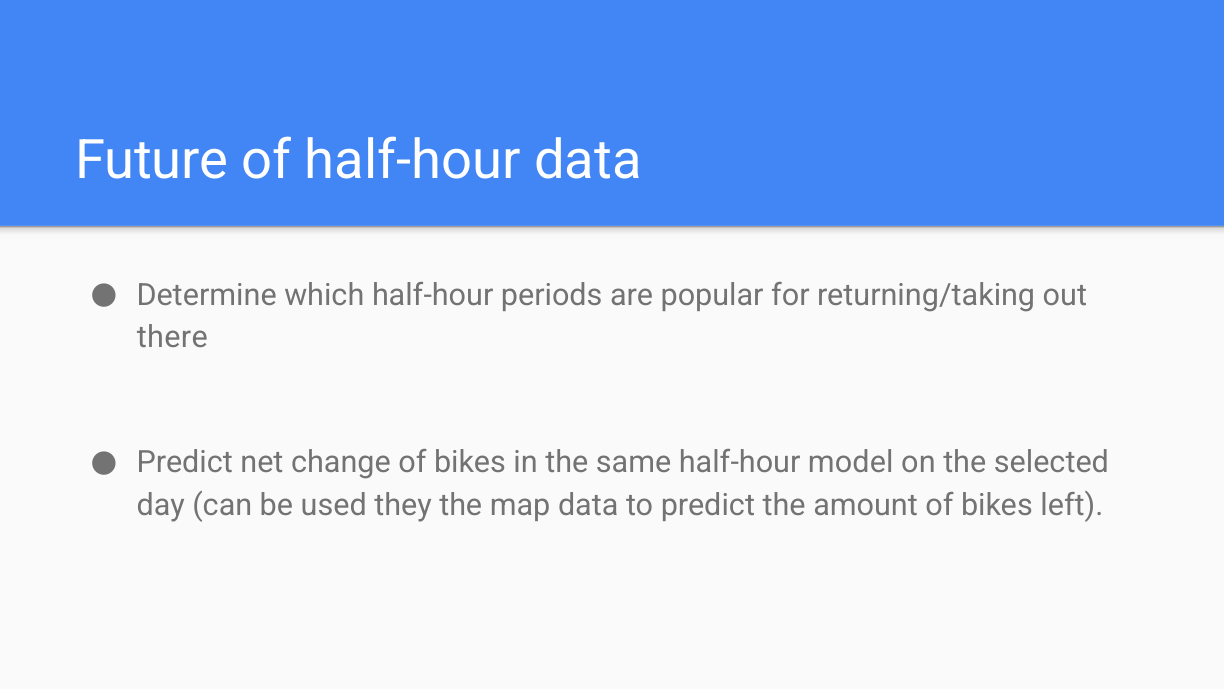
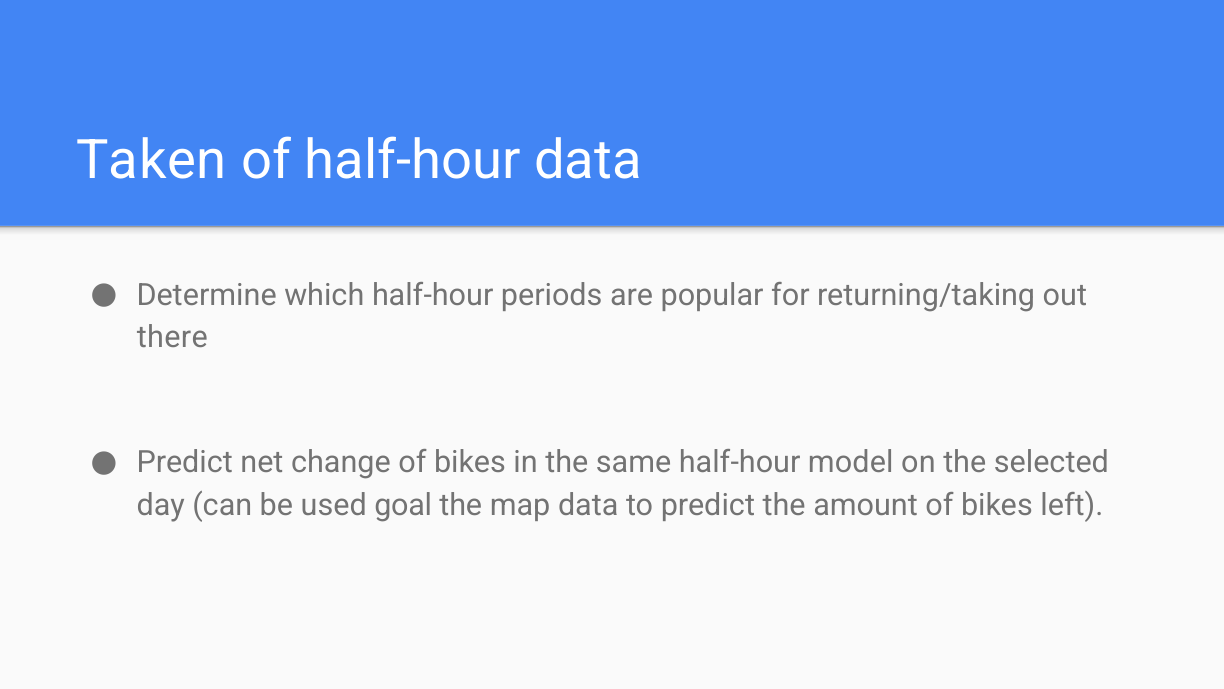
Future: Future -> Taken (151, 161)
they: they -> goal (403, 505)
